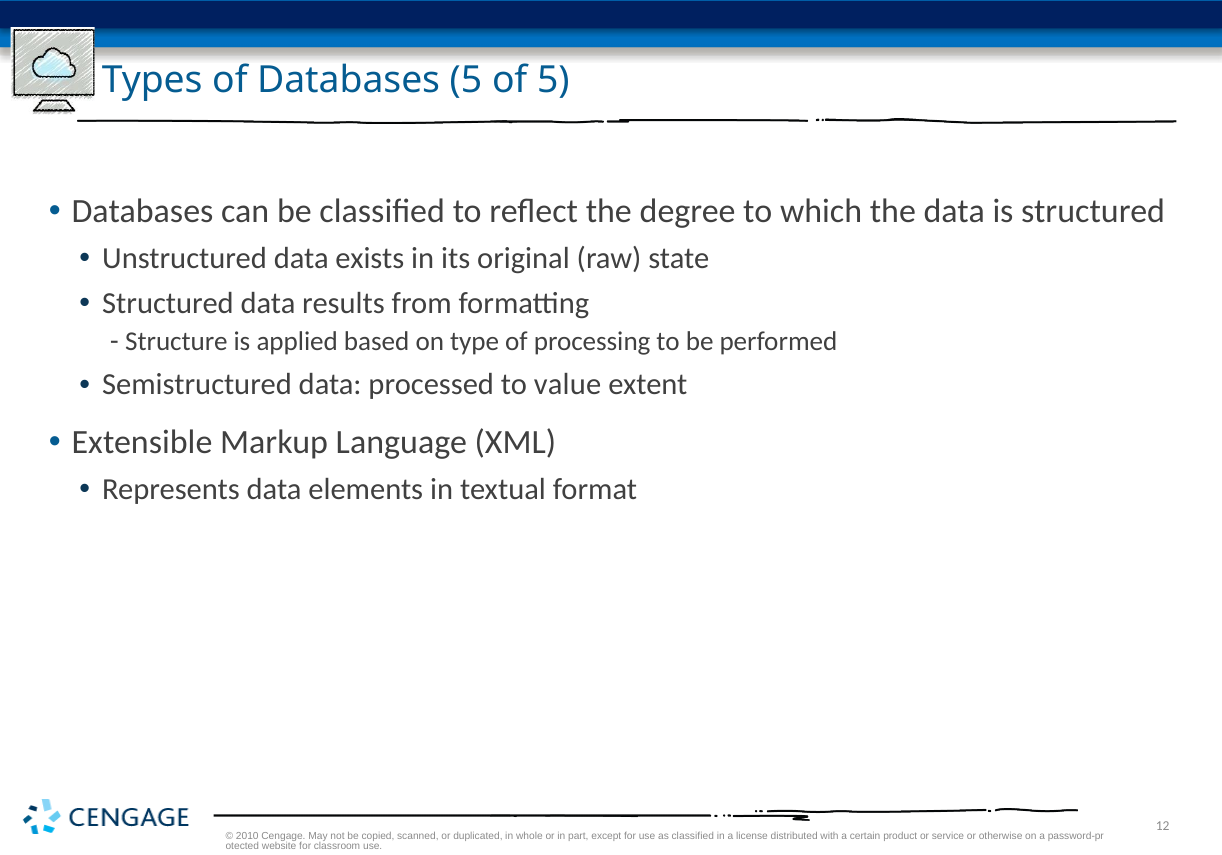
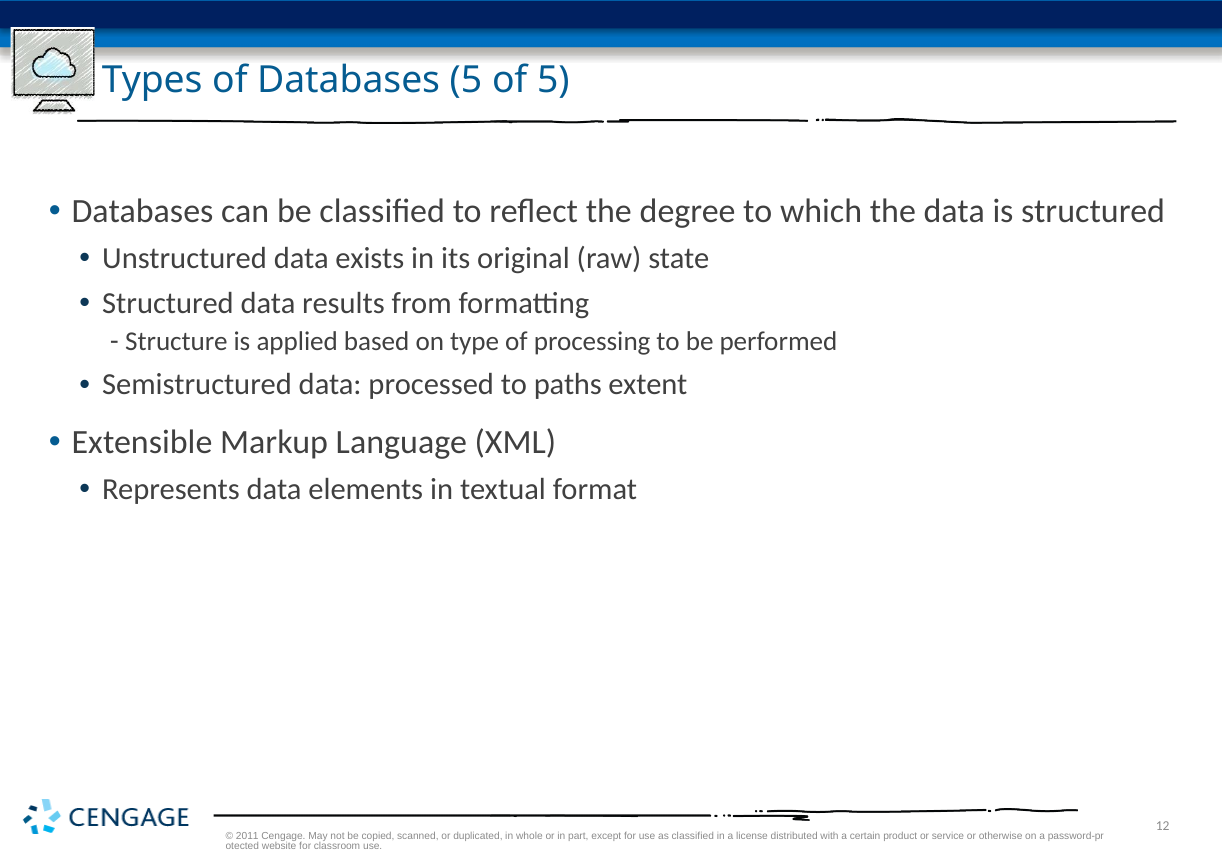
value: value -> paths (568, 385)
2010: 2010 -> 2011 (247, 836)
